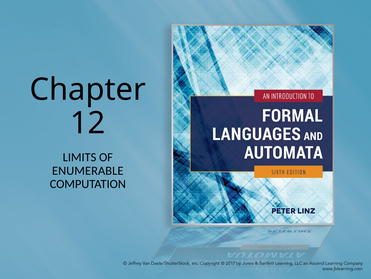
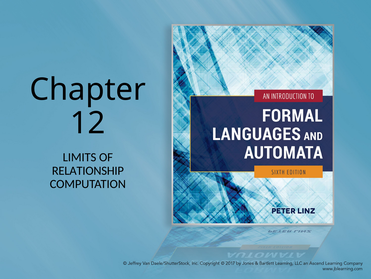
ENUMERABLE: ENUMERABLE -> RELATIONSHIP (88, 170)
